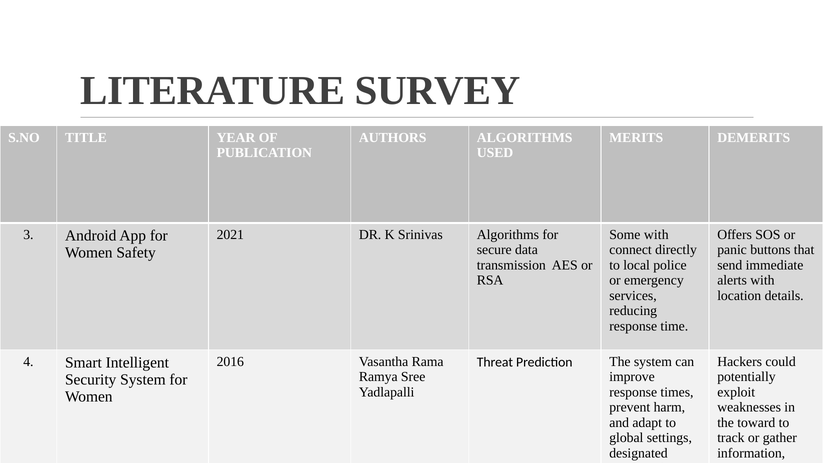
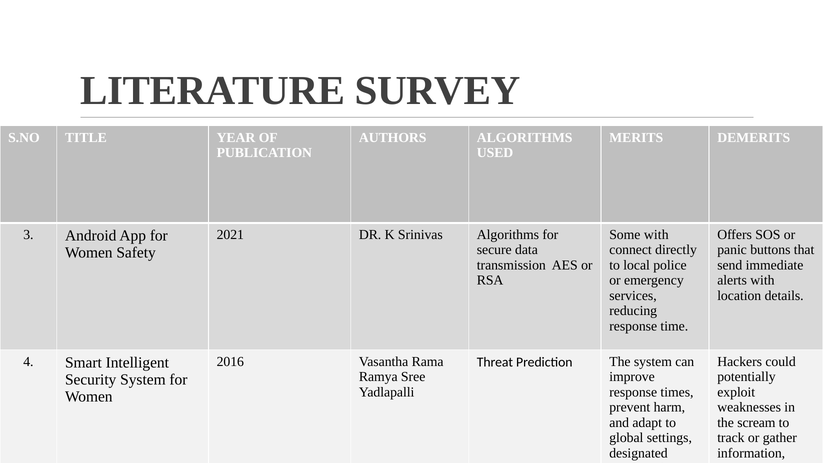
toward: toward -> scream (756, 423)
